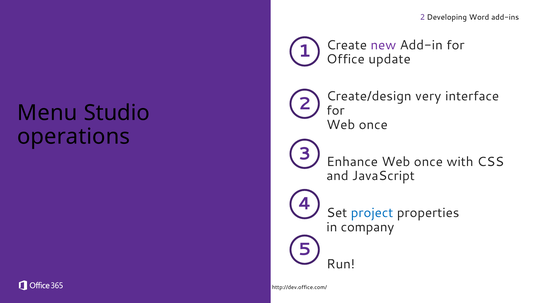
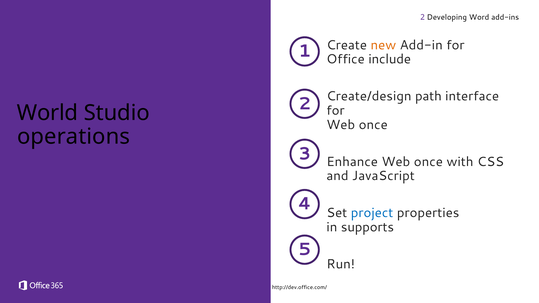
new colour: purple -> orange (383, 45)
update: update -> include (390, 59)
very: very -> path (428, 96)
Menu: Menu -> World (48, 113)
company: company -> supports (367, 227)
